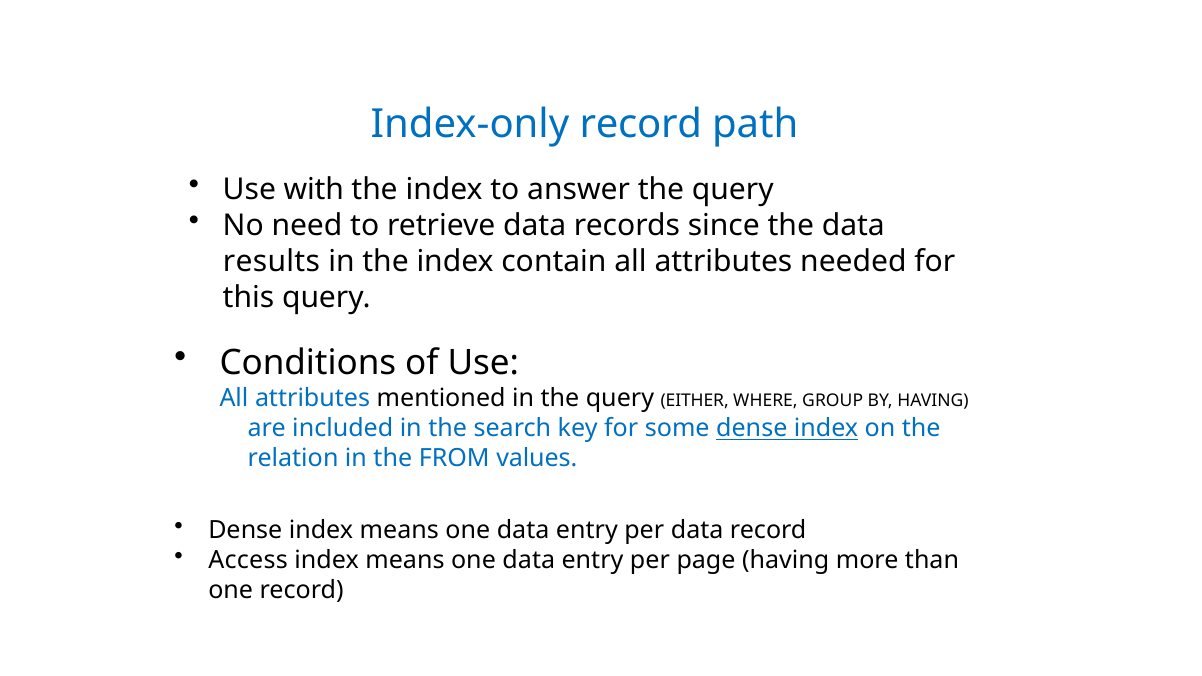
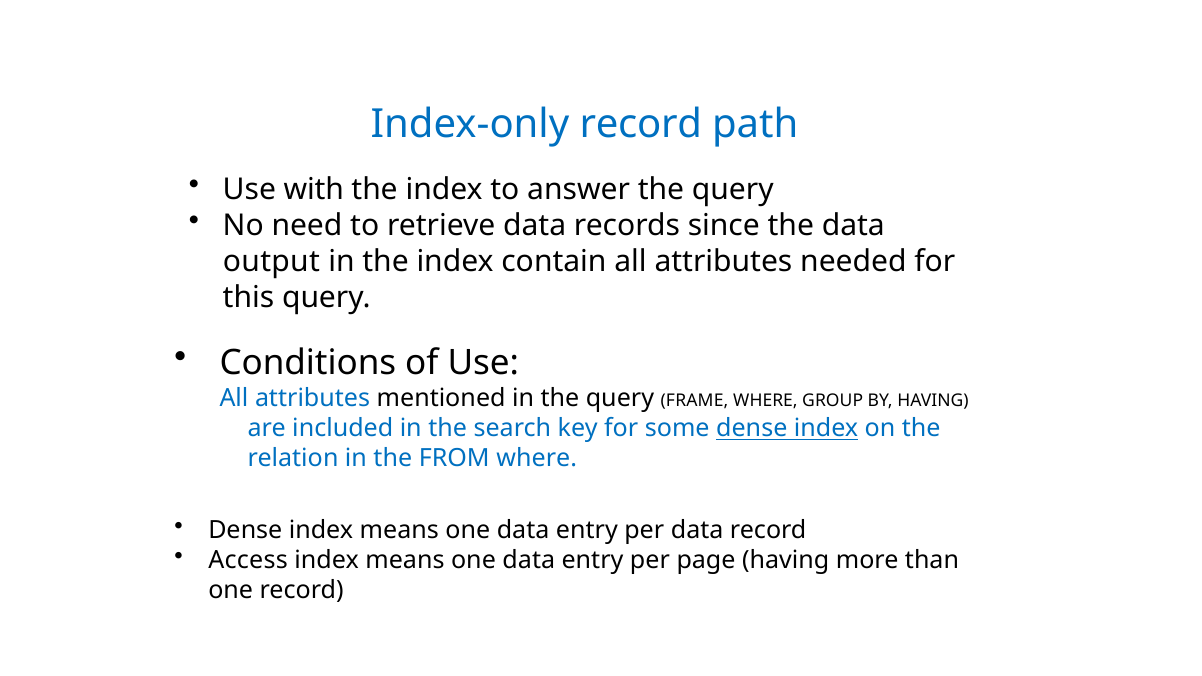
results: results -> output (271, 262)
EITHER: EITHER -> FRAME (694, 401)
FROM values: values -> where (537, 459)
